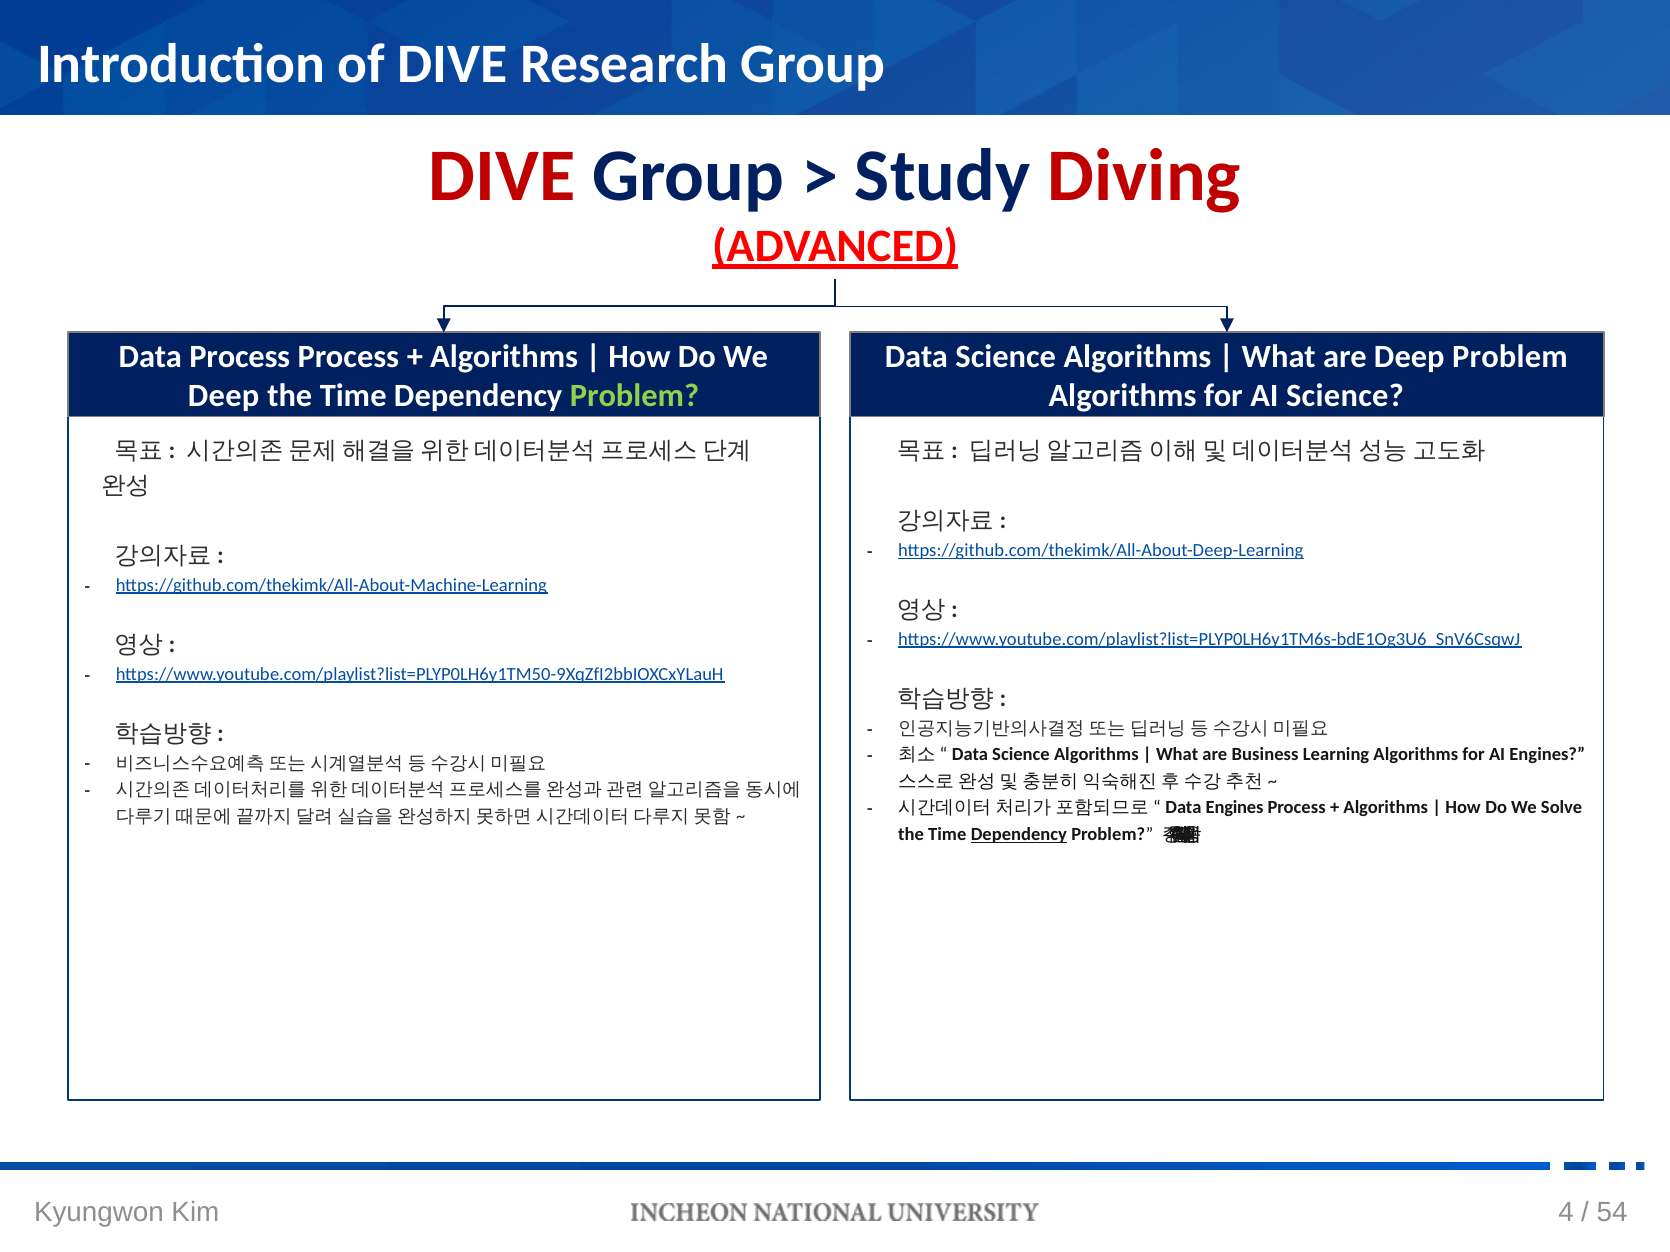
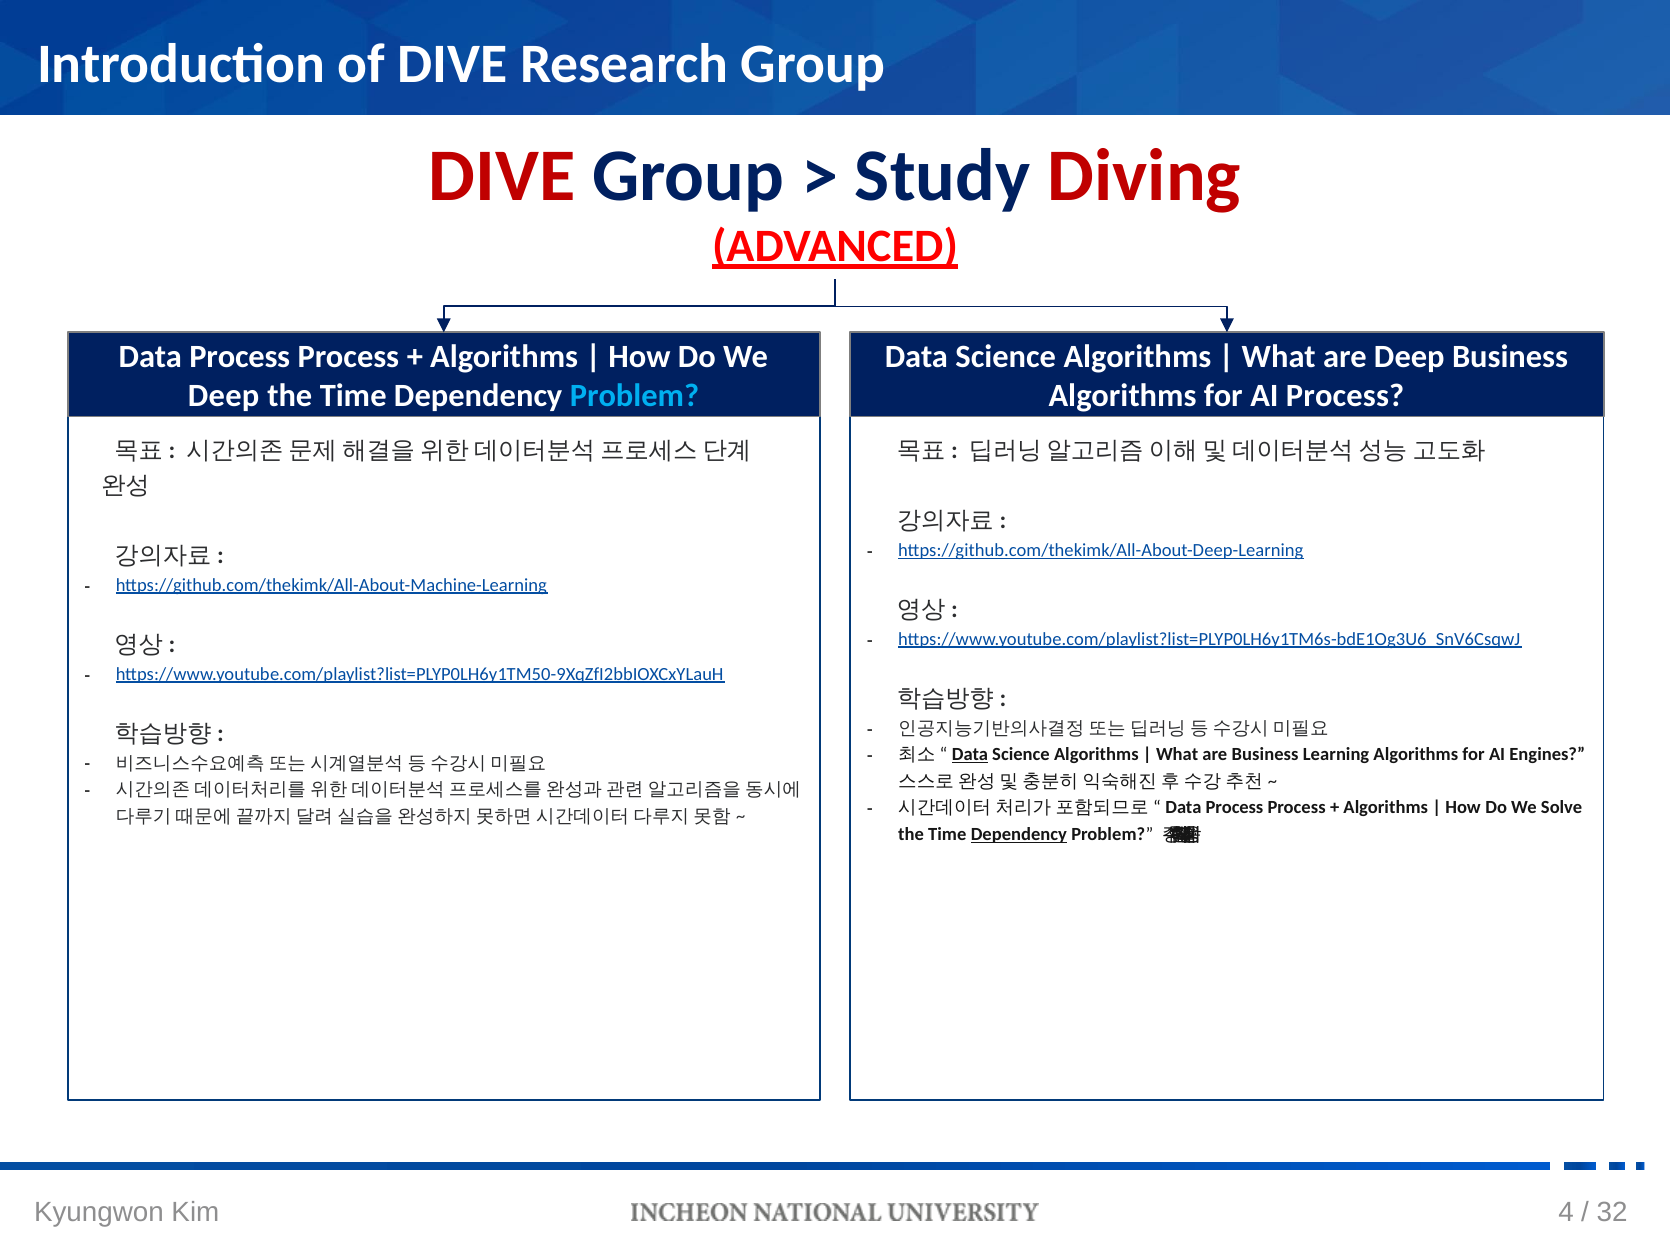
Deep Problem: Problem -> Business (1510, 357)
Problem colour: light green -> light blue (634, 396)
AI Science: Science -> Process (1345, 396)
Data underline: none -> present (970, 755)
Engines: Engines -> Process (1235, 808)
54: 54 -> 32 (1612, 1213)
